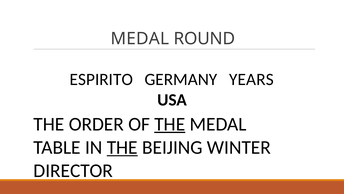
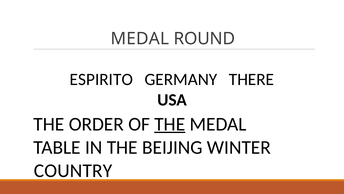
YEARS: YEARS -> THERE (252, 79)
THE underline: present -> none (122, 147)
DIRECTOR: DIRECTOR -> COUNTRY (73, 170)
